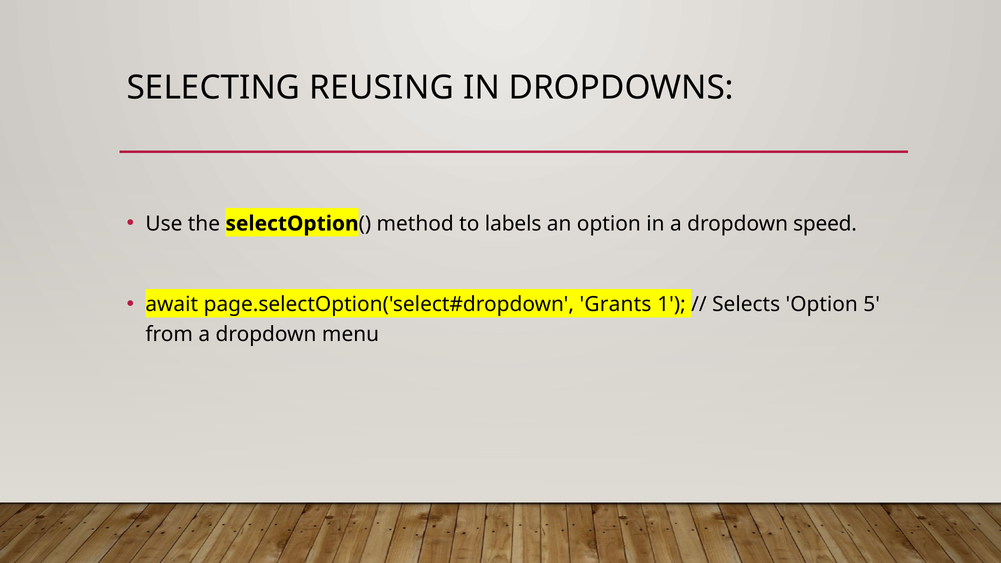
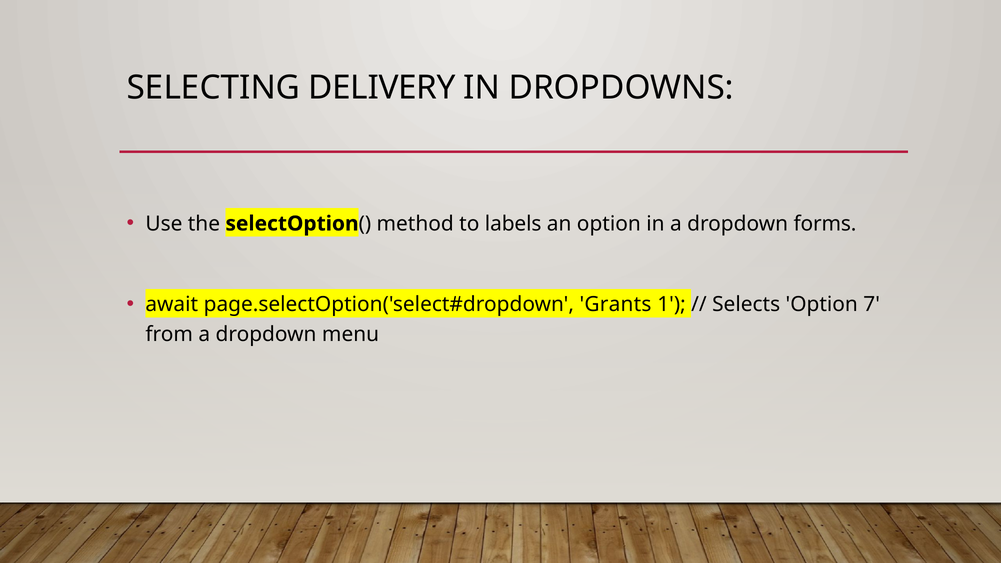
REUSING: REUSING -> DELIVERY (382, 88)
speed: speed -> forms (825, 224)
5: 5 -> 7 (872, 305)
